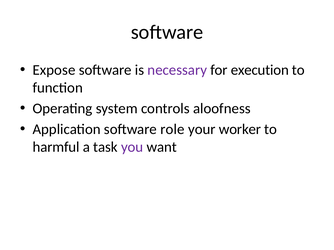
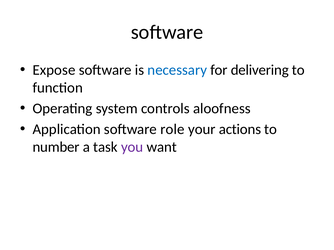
necessary colour: purple -> blue (177, 70)
execution: execution -> delivering (260, 70)
worker: worker -> actions (240, 129)
harmful: harmful -> number (56, 147)
